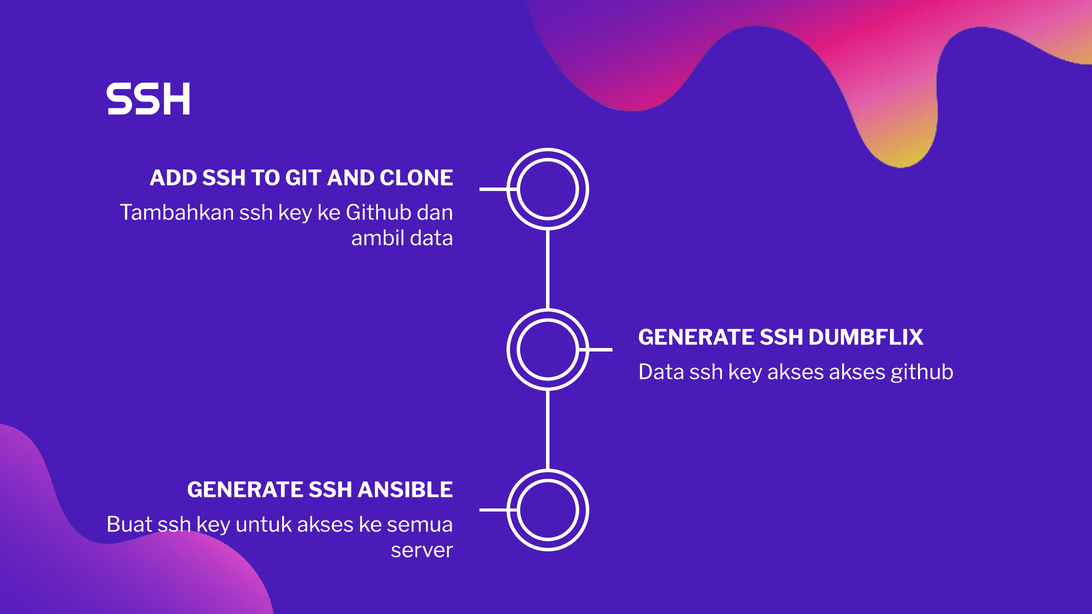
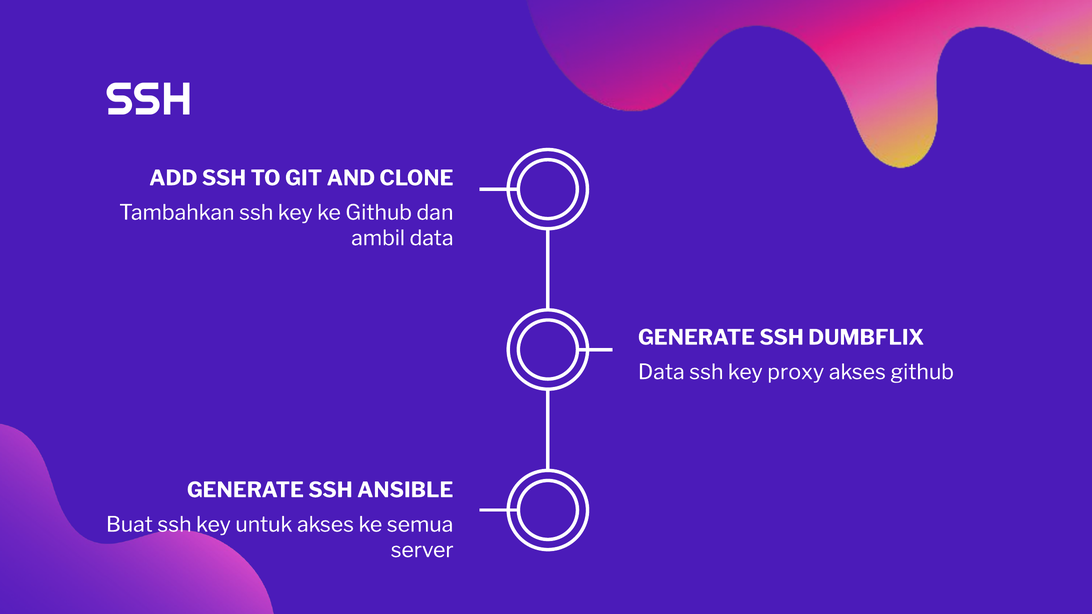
key akses: akses -> proxy (796, 372)
